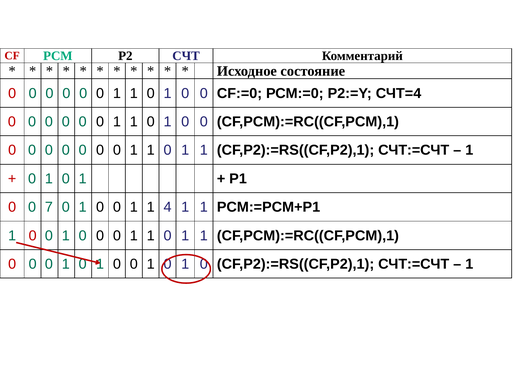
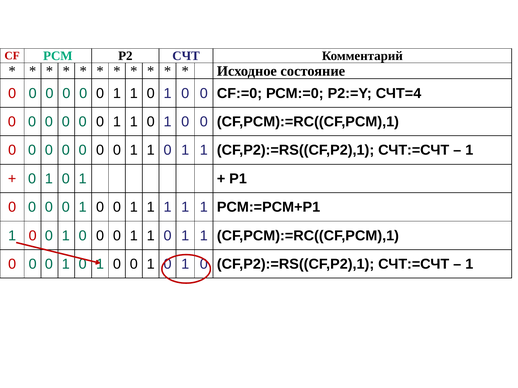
7: 7 -> 0 (49, 207)
0 1 1 4: 4 -> 1 (168, 207)
